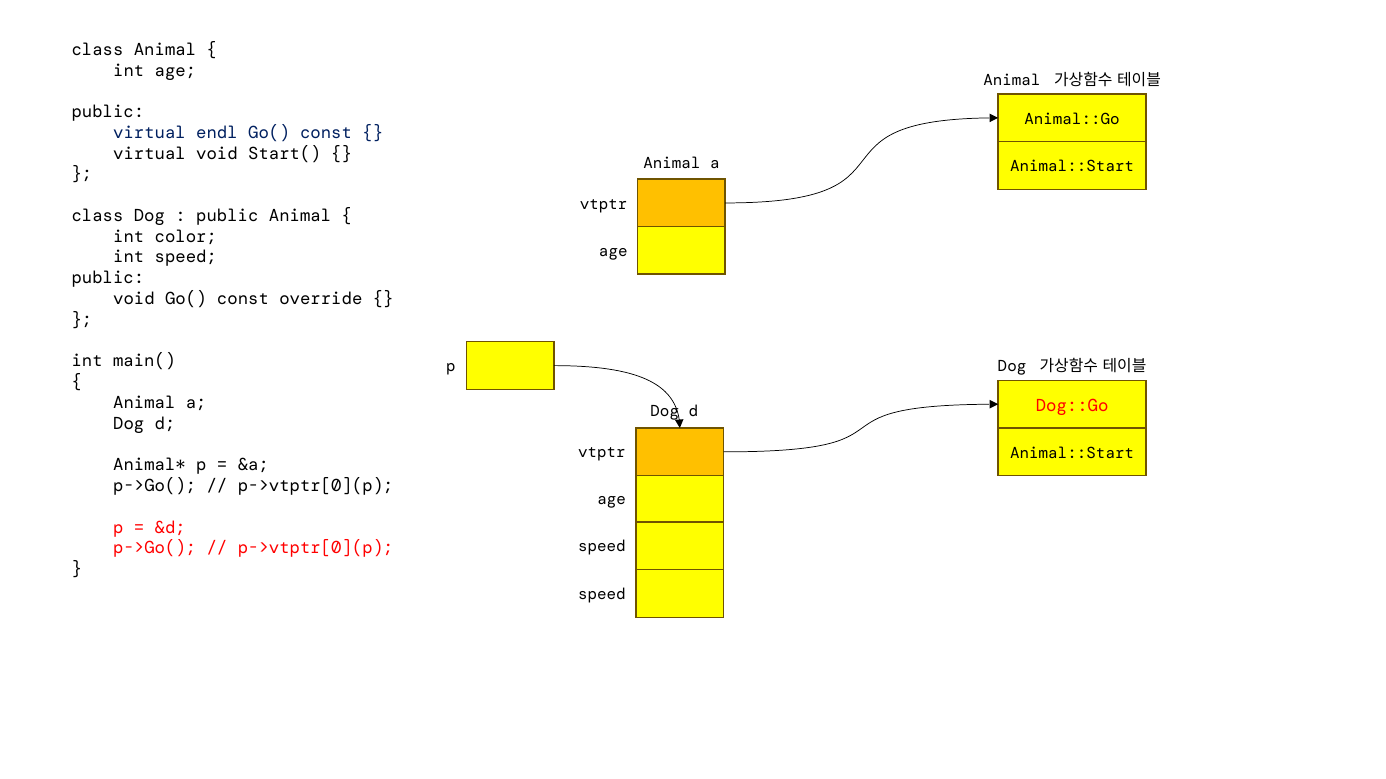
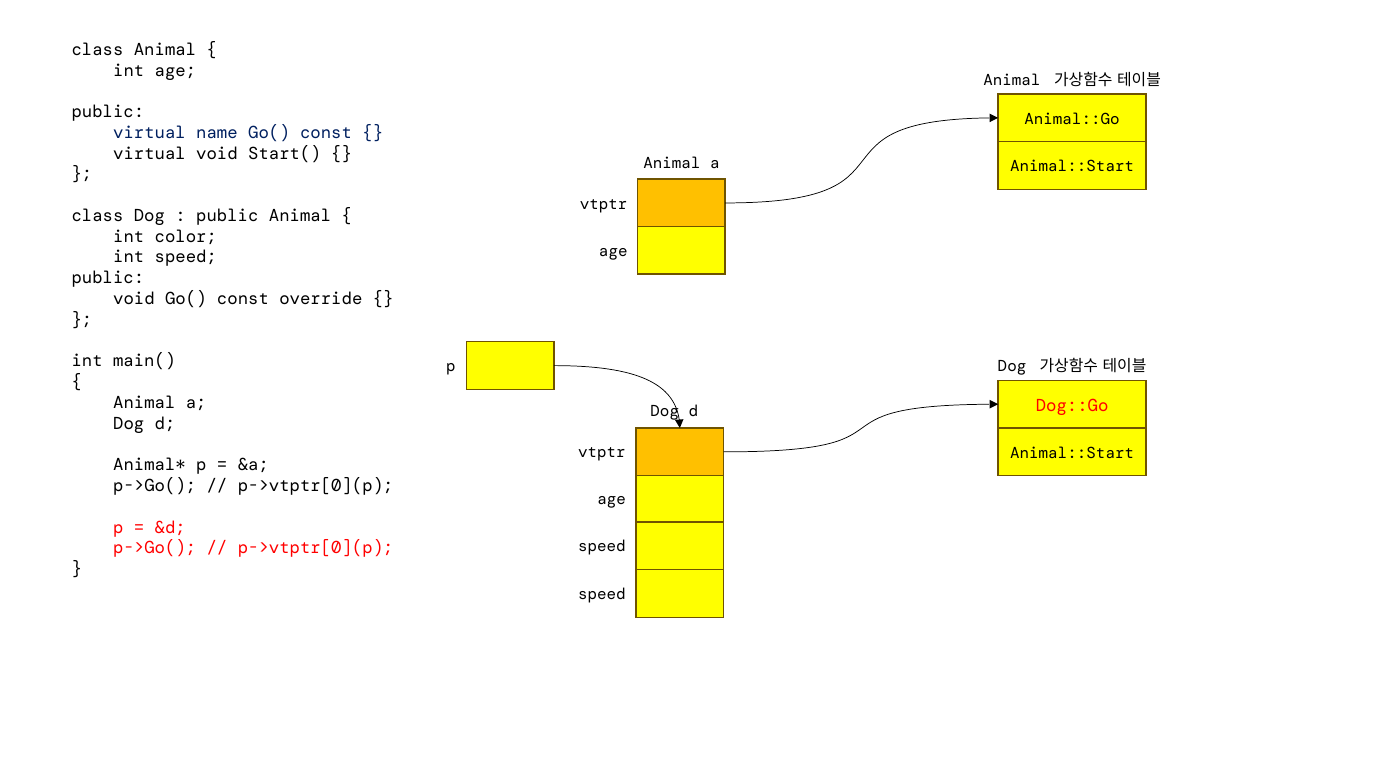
endl: endl -> name (217, 133)
